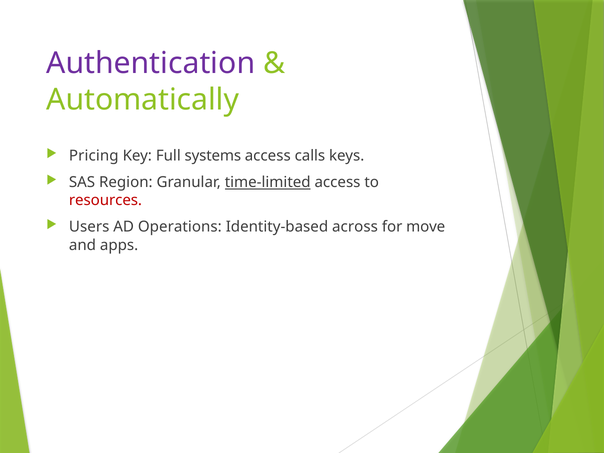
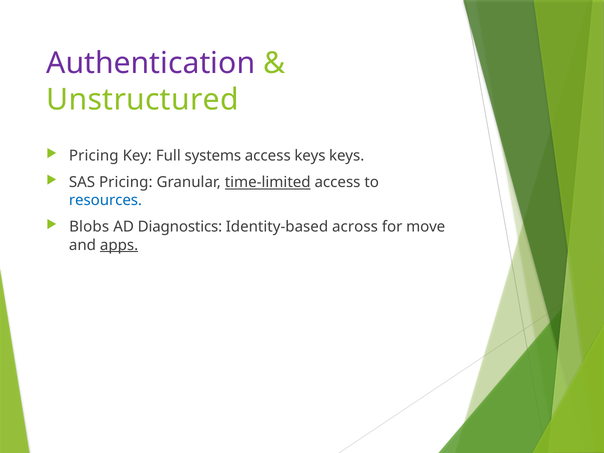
Automatically: Automatically -> Unstructured (143, 100)
access calls: calls -> keys (310, 156)
SAS Region: Region -> Pricing (126, 182)
resources colour: red -> blue (106, 200)
Users: Users -> Blobs (89, 227)
Operations: Operations -> Diagnostics (180, 227)
apps underline: none -> present (119, 245)
